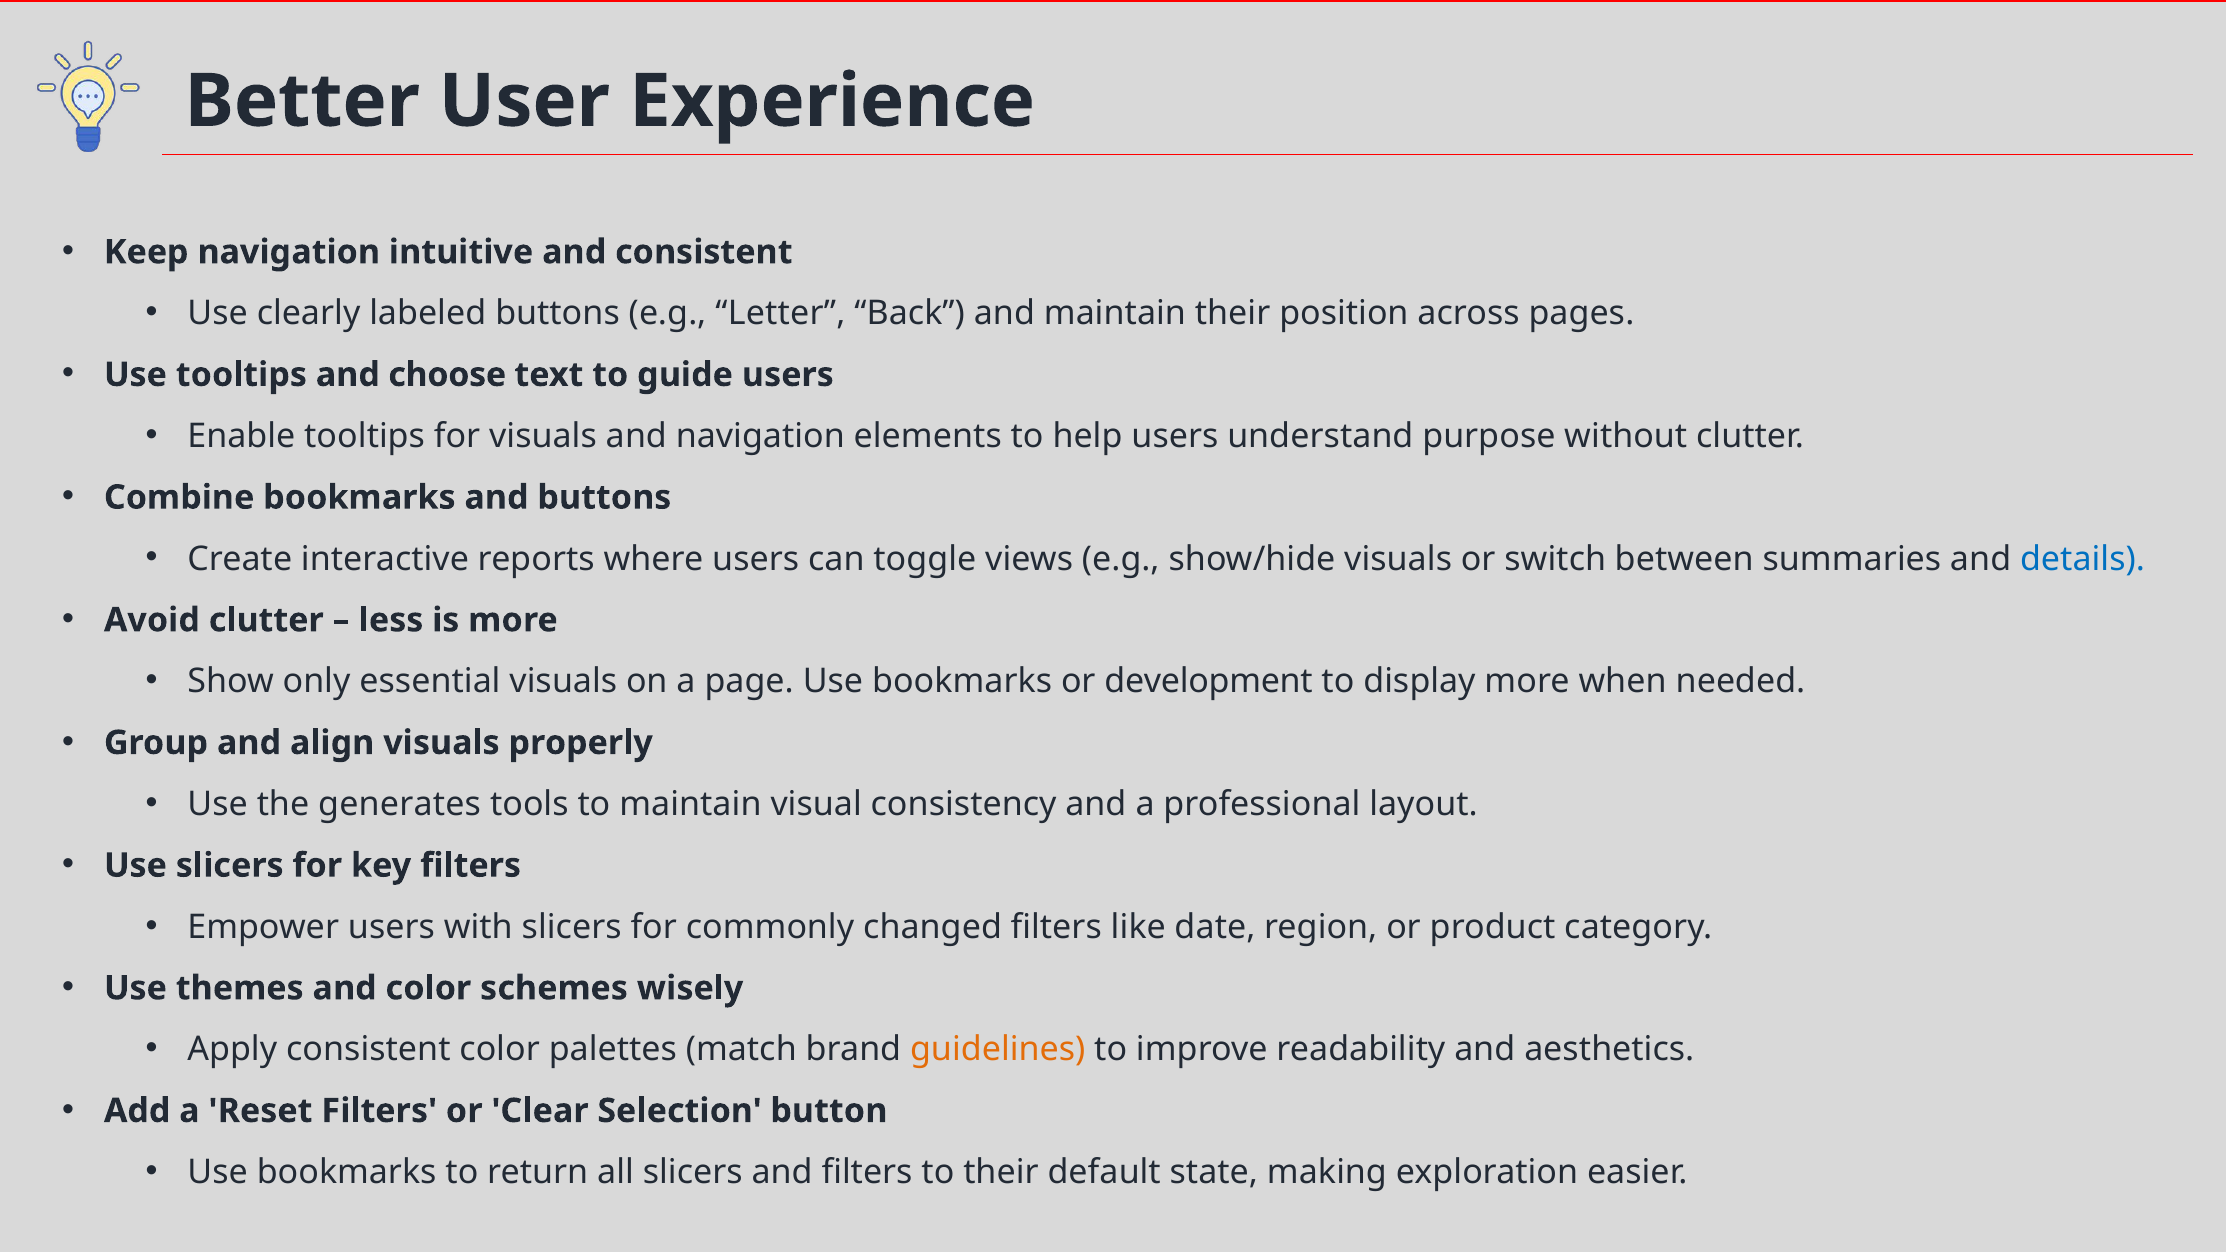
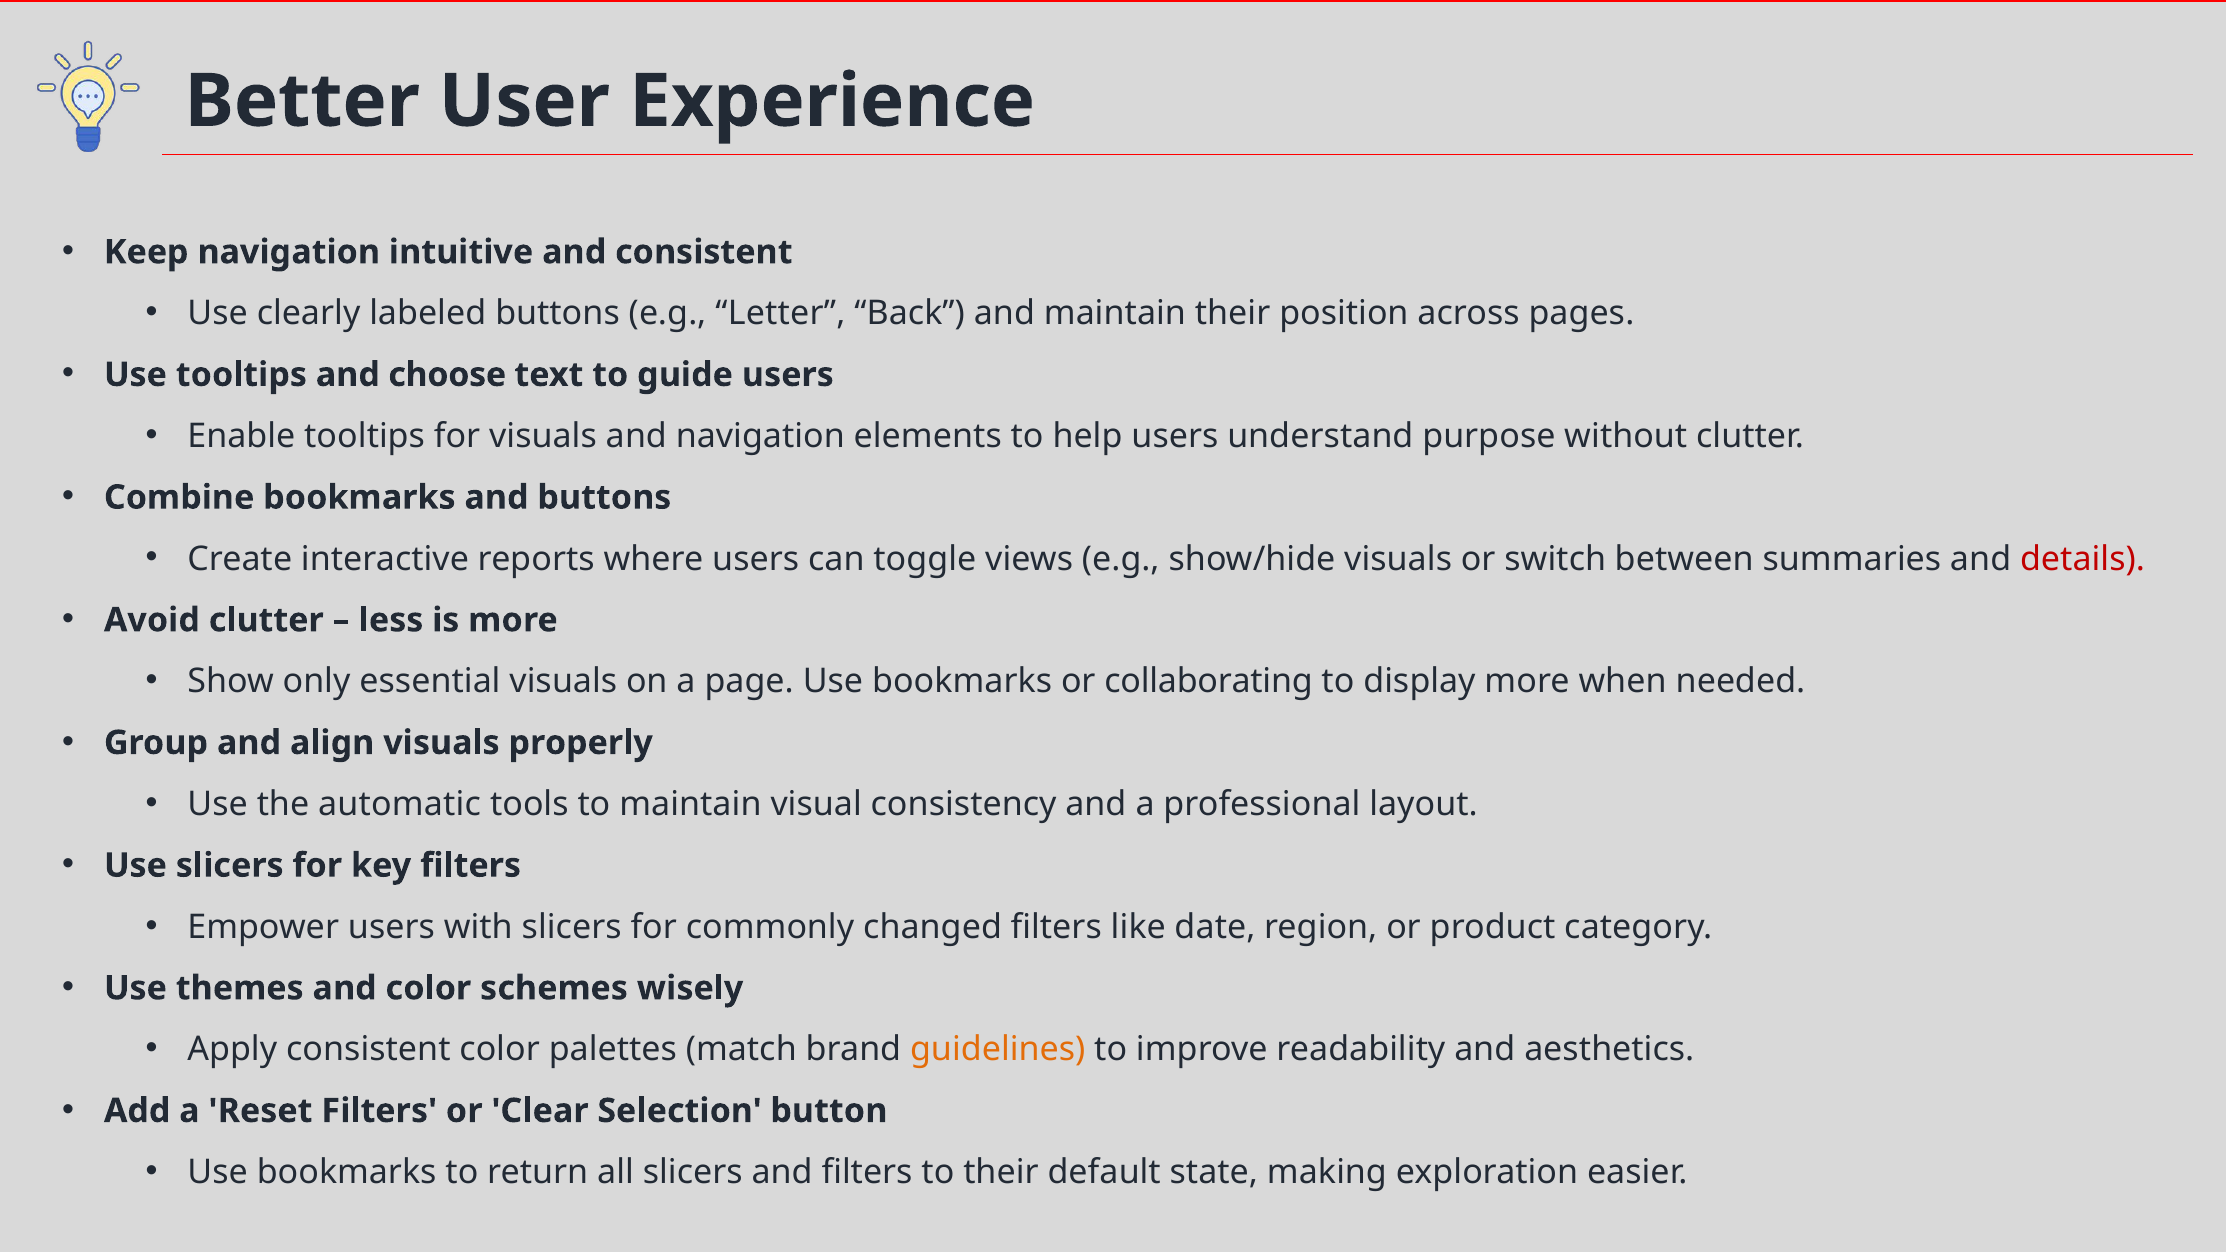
details colour: blue -> red (2082, 559)
development: development -> collaborating (1209, 682)
generates: generates -> automatic (400, 804)
